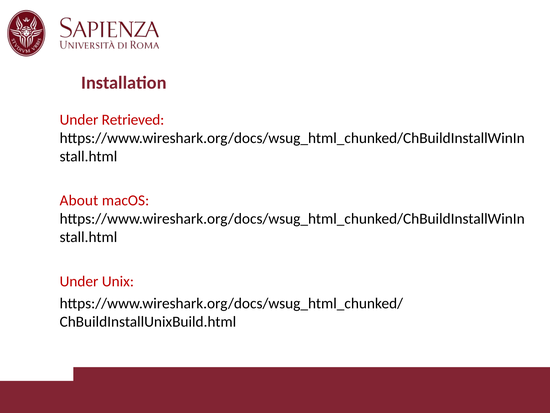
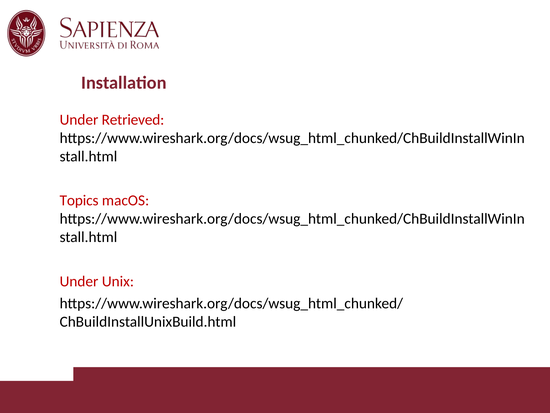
About: About -> Topics (79, 200)
